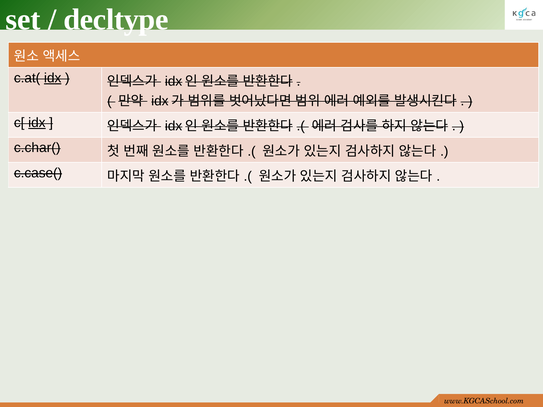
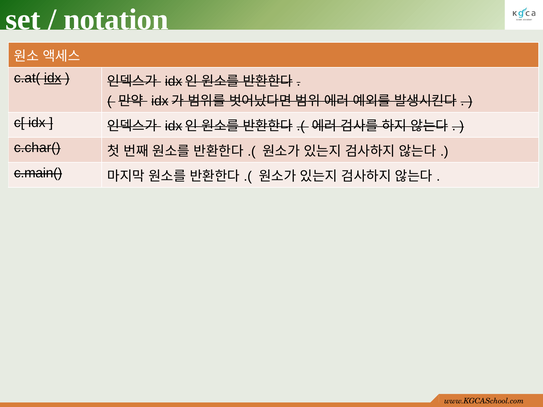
decltype: decltype -> notation (116, 20)
idx underline: present -> none (37, 123)
c.case(: c.case( -> c.main( (38, 173)
